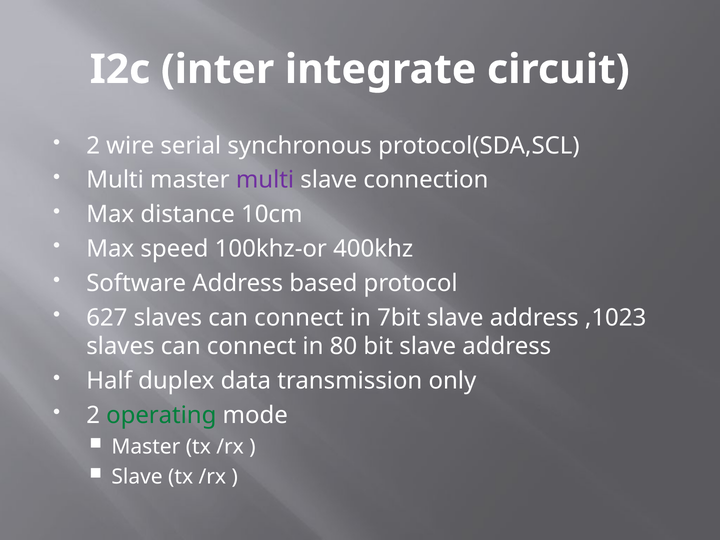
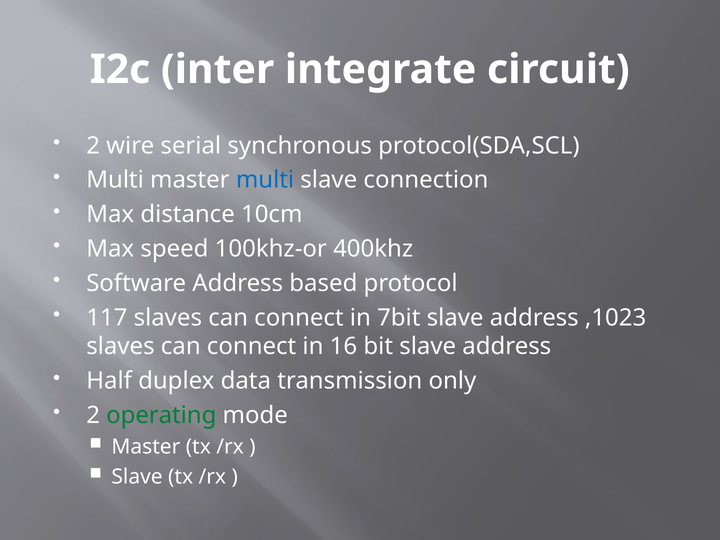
multi colour: purple -> blue (265, 180)
627: 627 -> 117 (107, 318)
80: 80 -> 16 (343, 346)
